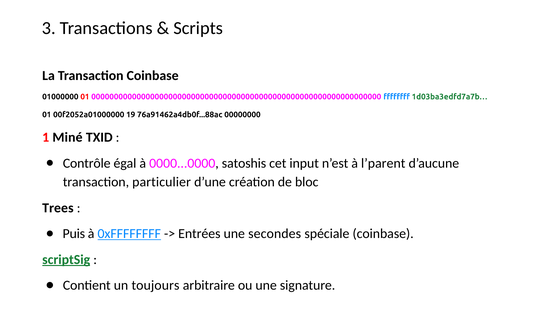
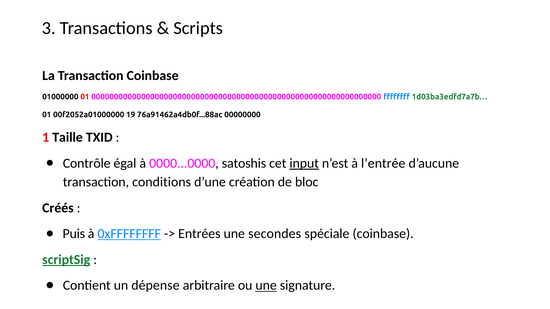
Miné: Miné -> Taille (68, 138)
input underline: none -> present (304, 163)
l’parent: l’parent -> l’entrée (383, 163)
particulier: particulier -> conditions (162, 182)
Trees: Trees -> Créés (58, 208)
toujours: toujours -> dépense (155, 286)
une underline: none -> present (266, 286)
